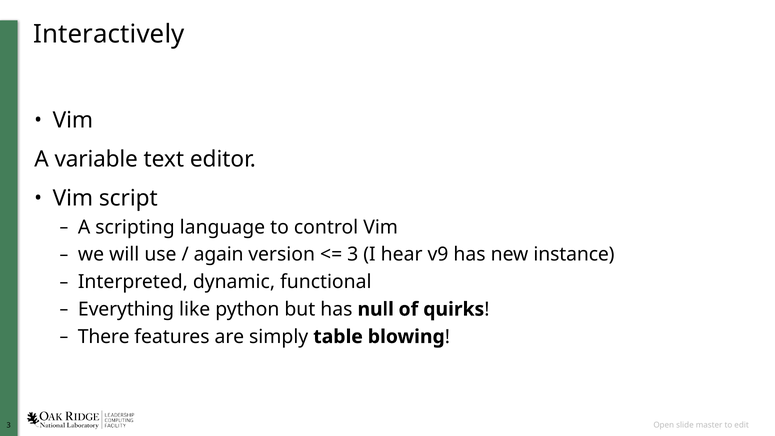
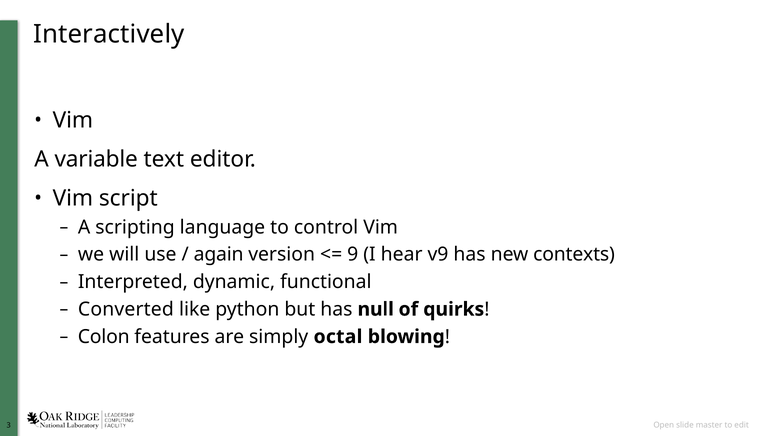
3: 3 -> 9 (353, 255)
instance: instance -> contexts (574, 255)
Everything: Everything -> Converted (126, 309)
There: There -> Colon (104, 337)
table: table -> octal (338, 337)
